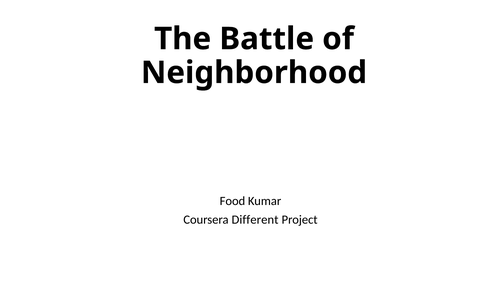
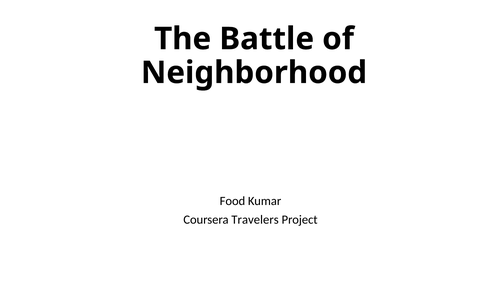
Different: Different -> Travelers (255, 220)
